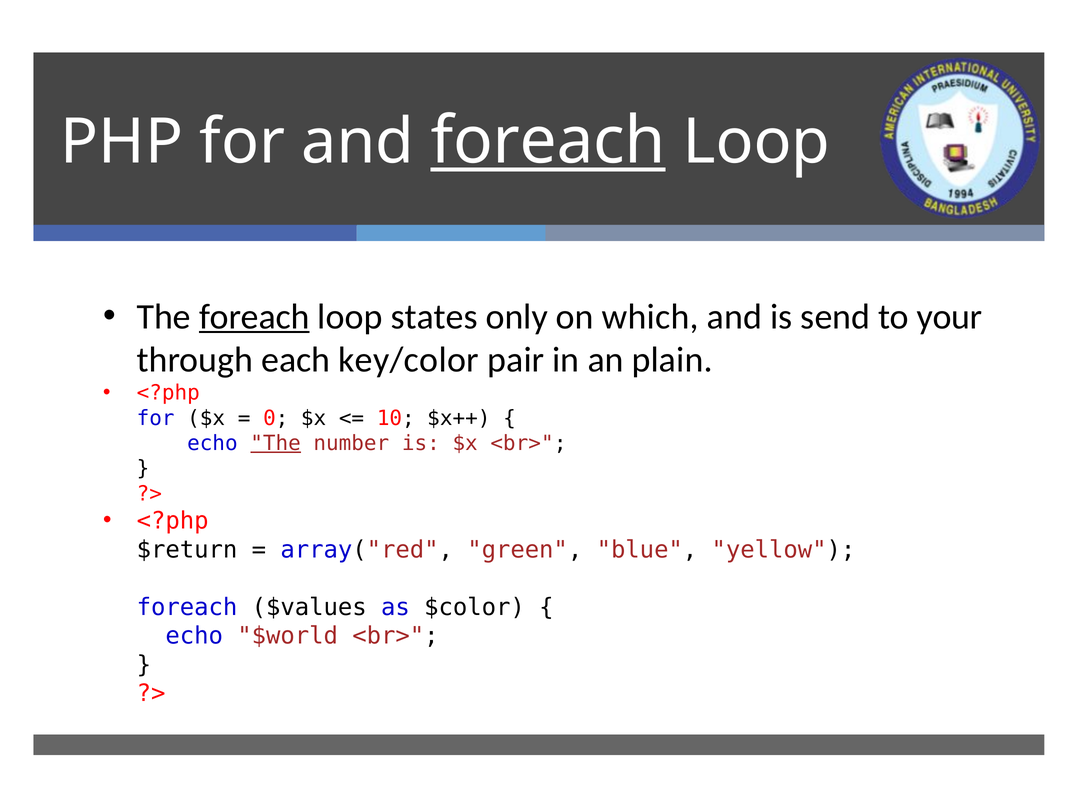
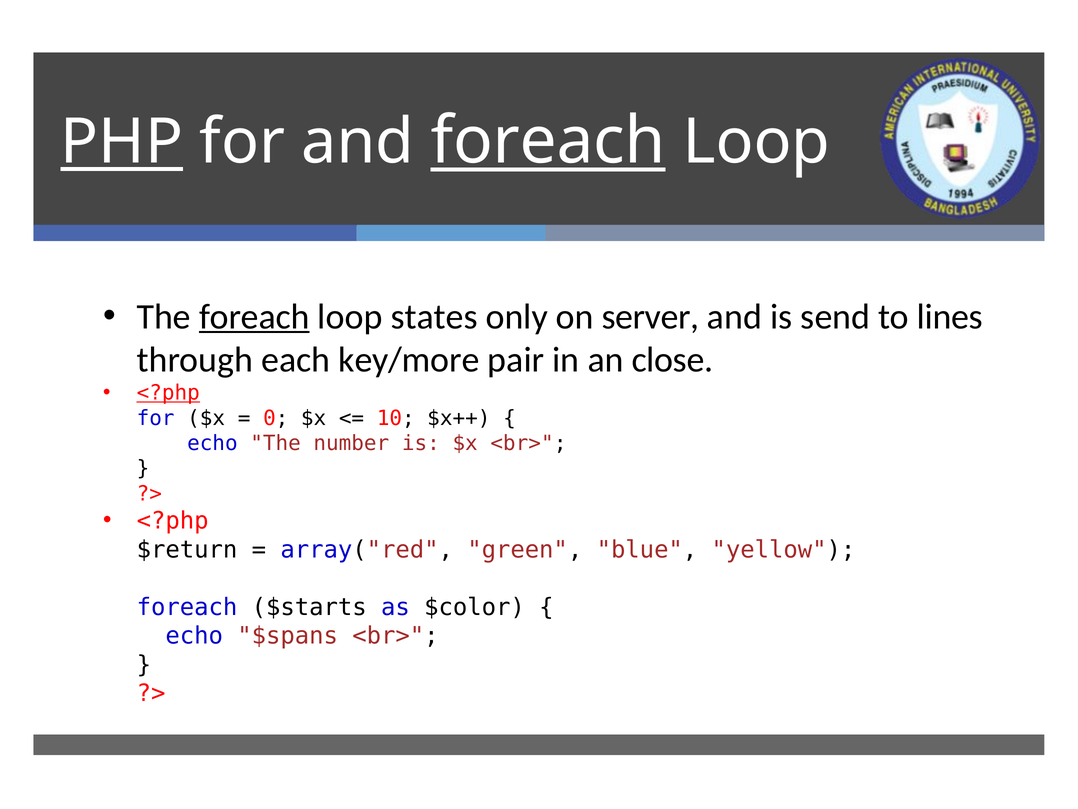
PHP underline: none -> present (122, 142)
which: which -> server (651, 317)
your: your -> lines (950, 317)
key/color: key/color -> key/more (409, 360)
plain: plain -> close (672, 360)
<?php underline: none -> present (168, 393)
The underline: present -> none (276, 443)
$values: $values -> $starts (309, 607)
$world: $world -> $spans (288, 635)
